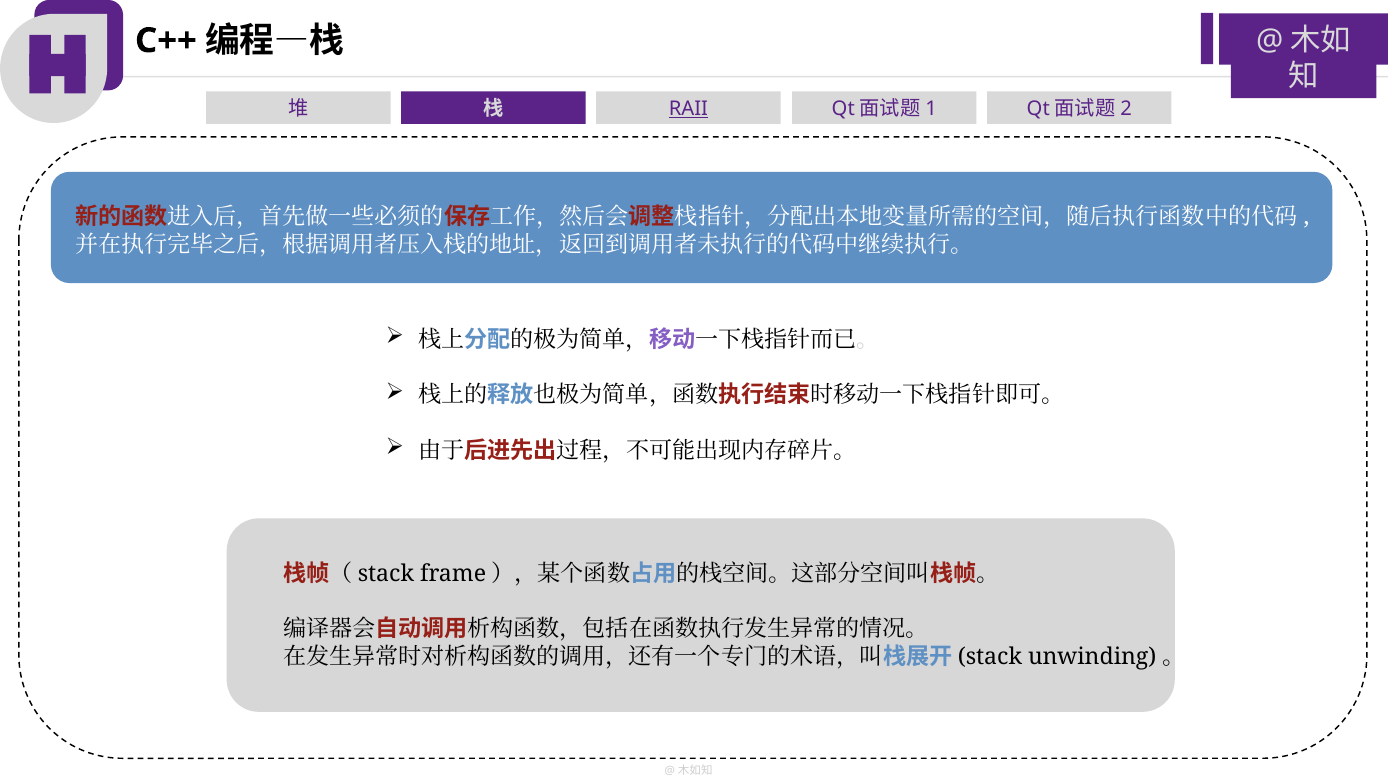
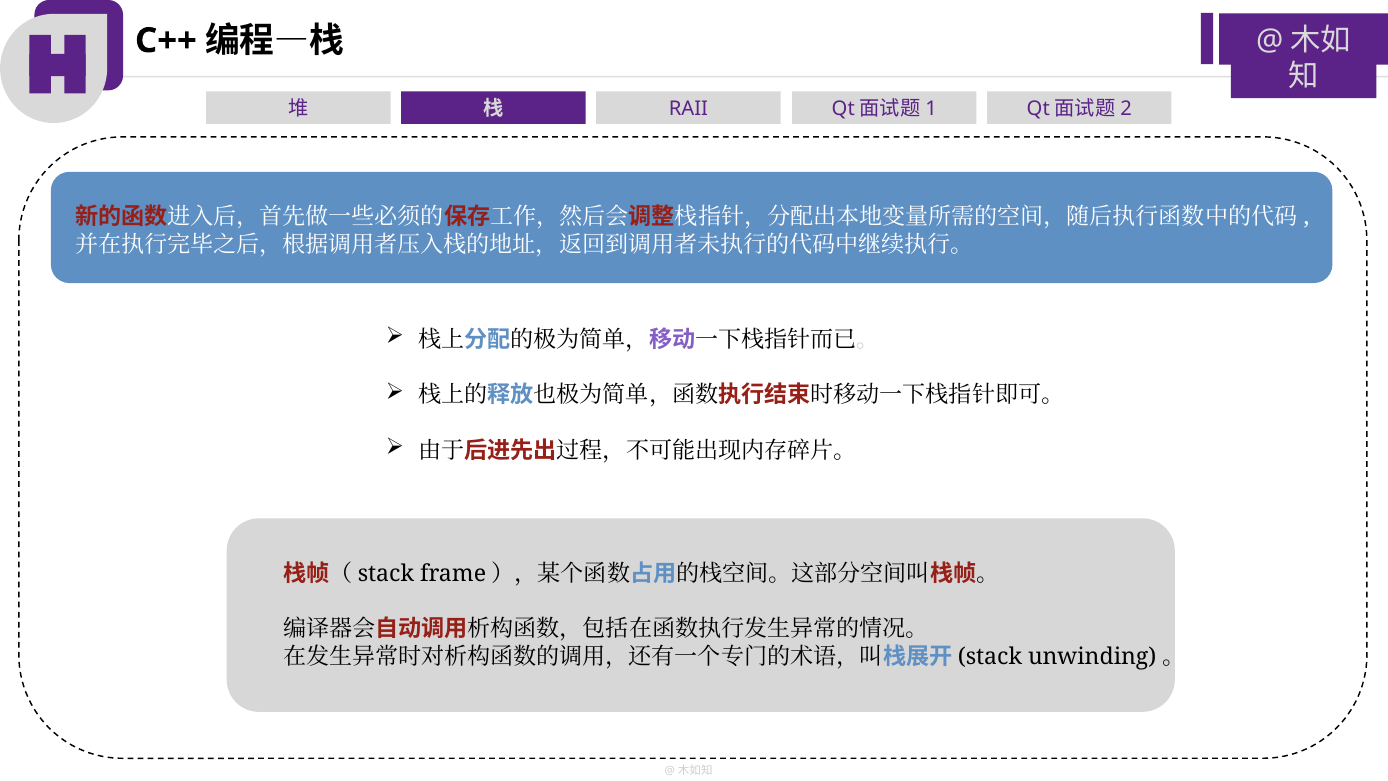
RAII underline: present -> none (688, 109)
